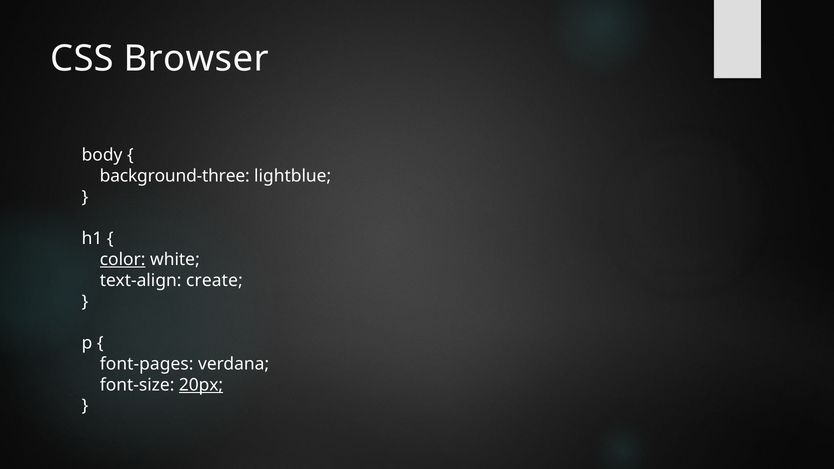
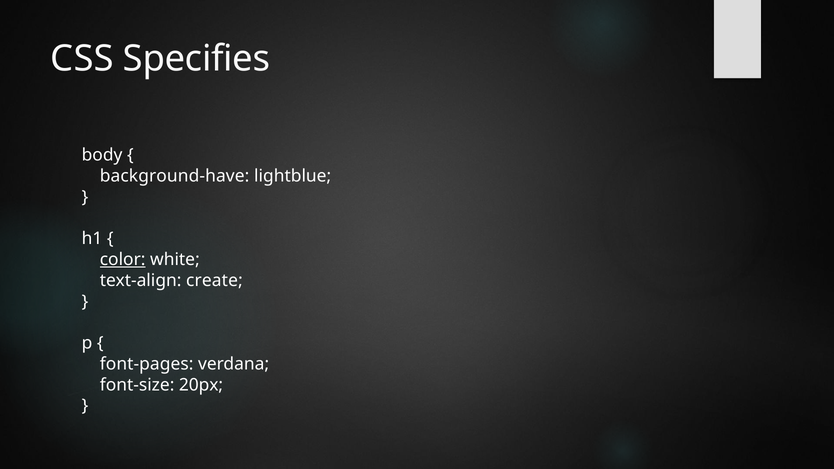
Browser: Browser -> Specifies (197, 59)
background-three: background-three -> background-have (175, 176)
20px underline: present -> none (201, 385)
